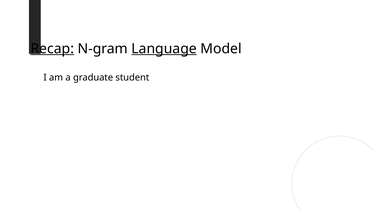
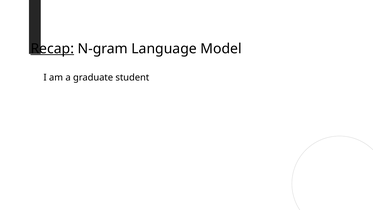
Language underline: present -> none (164, 49)
